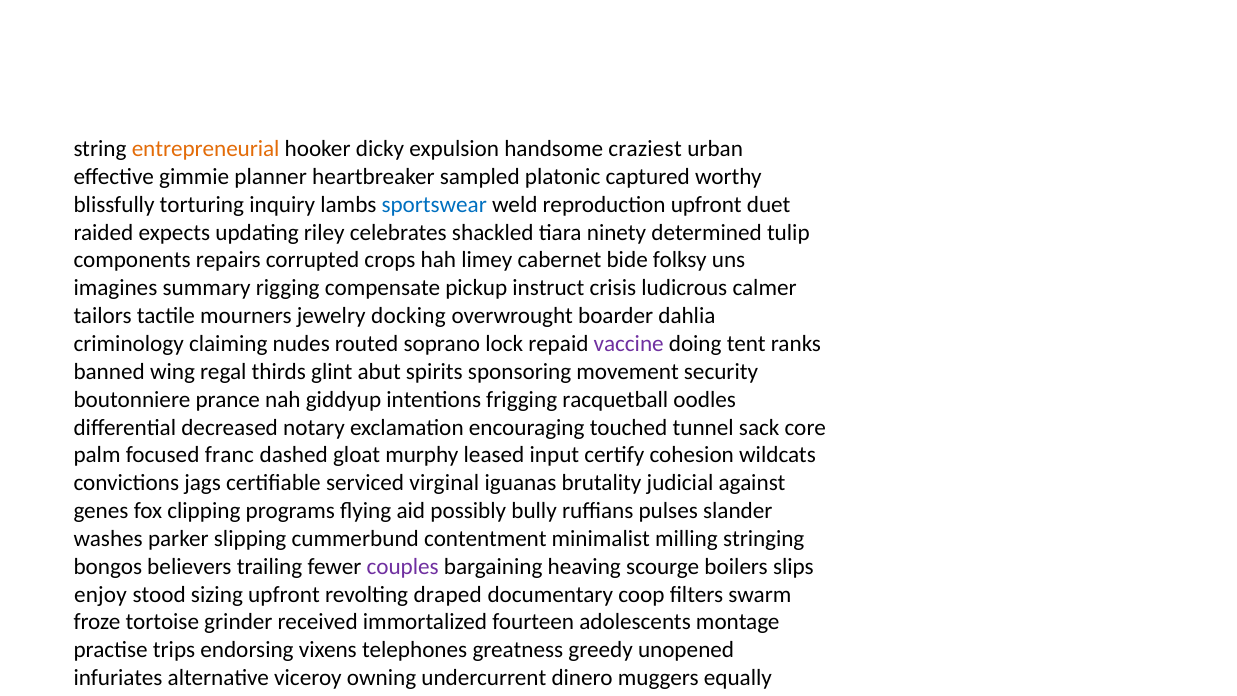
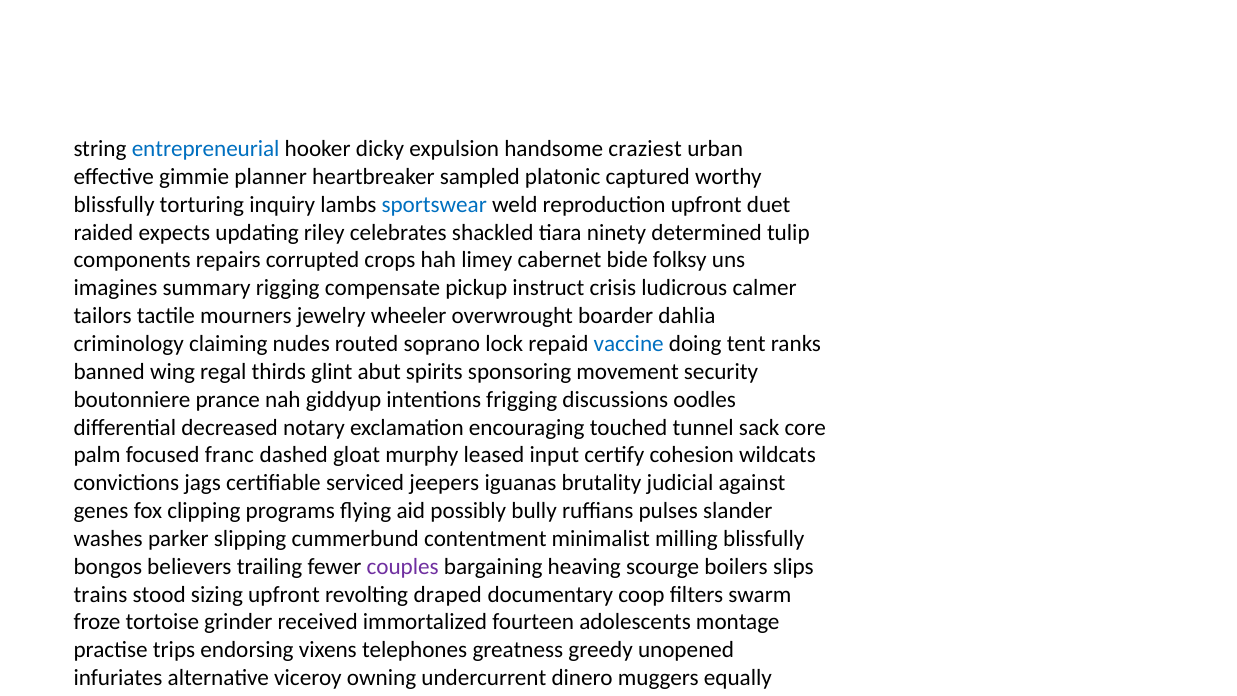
entrepreneurial colour: orange -> blue (206, 149)
docking: docking -> wheeler (409, 316)
vaccine colour: purple -> blue (629, 344)
racquetball: racquetball -> discussions (615, 399)
serviced virginal: virginal -> jeepers (444, 483)
milling stringing: stringing -> blissfully (764, 539)
enjoy: enjoy -> trains (101, 594)
